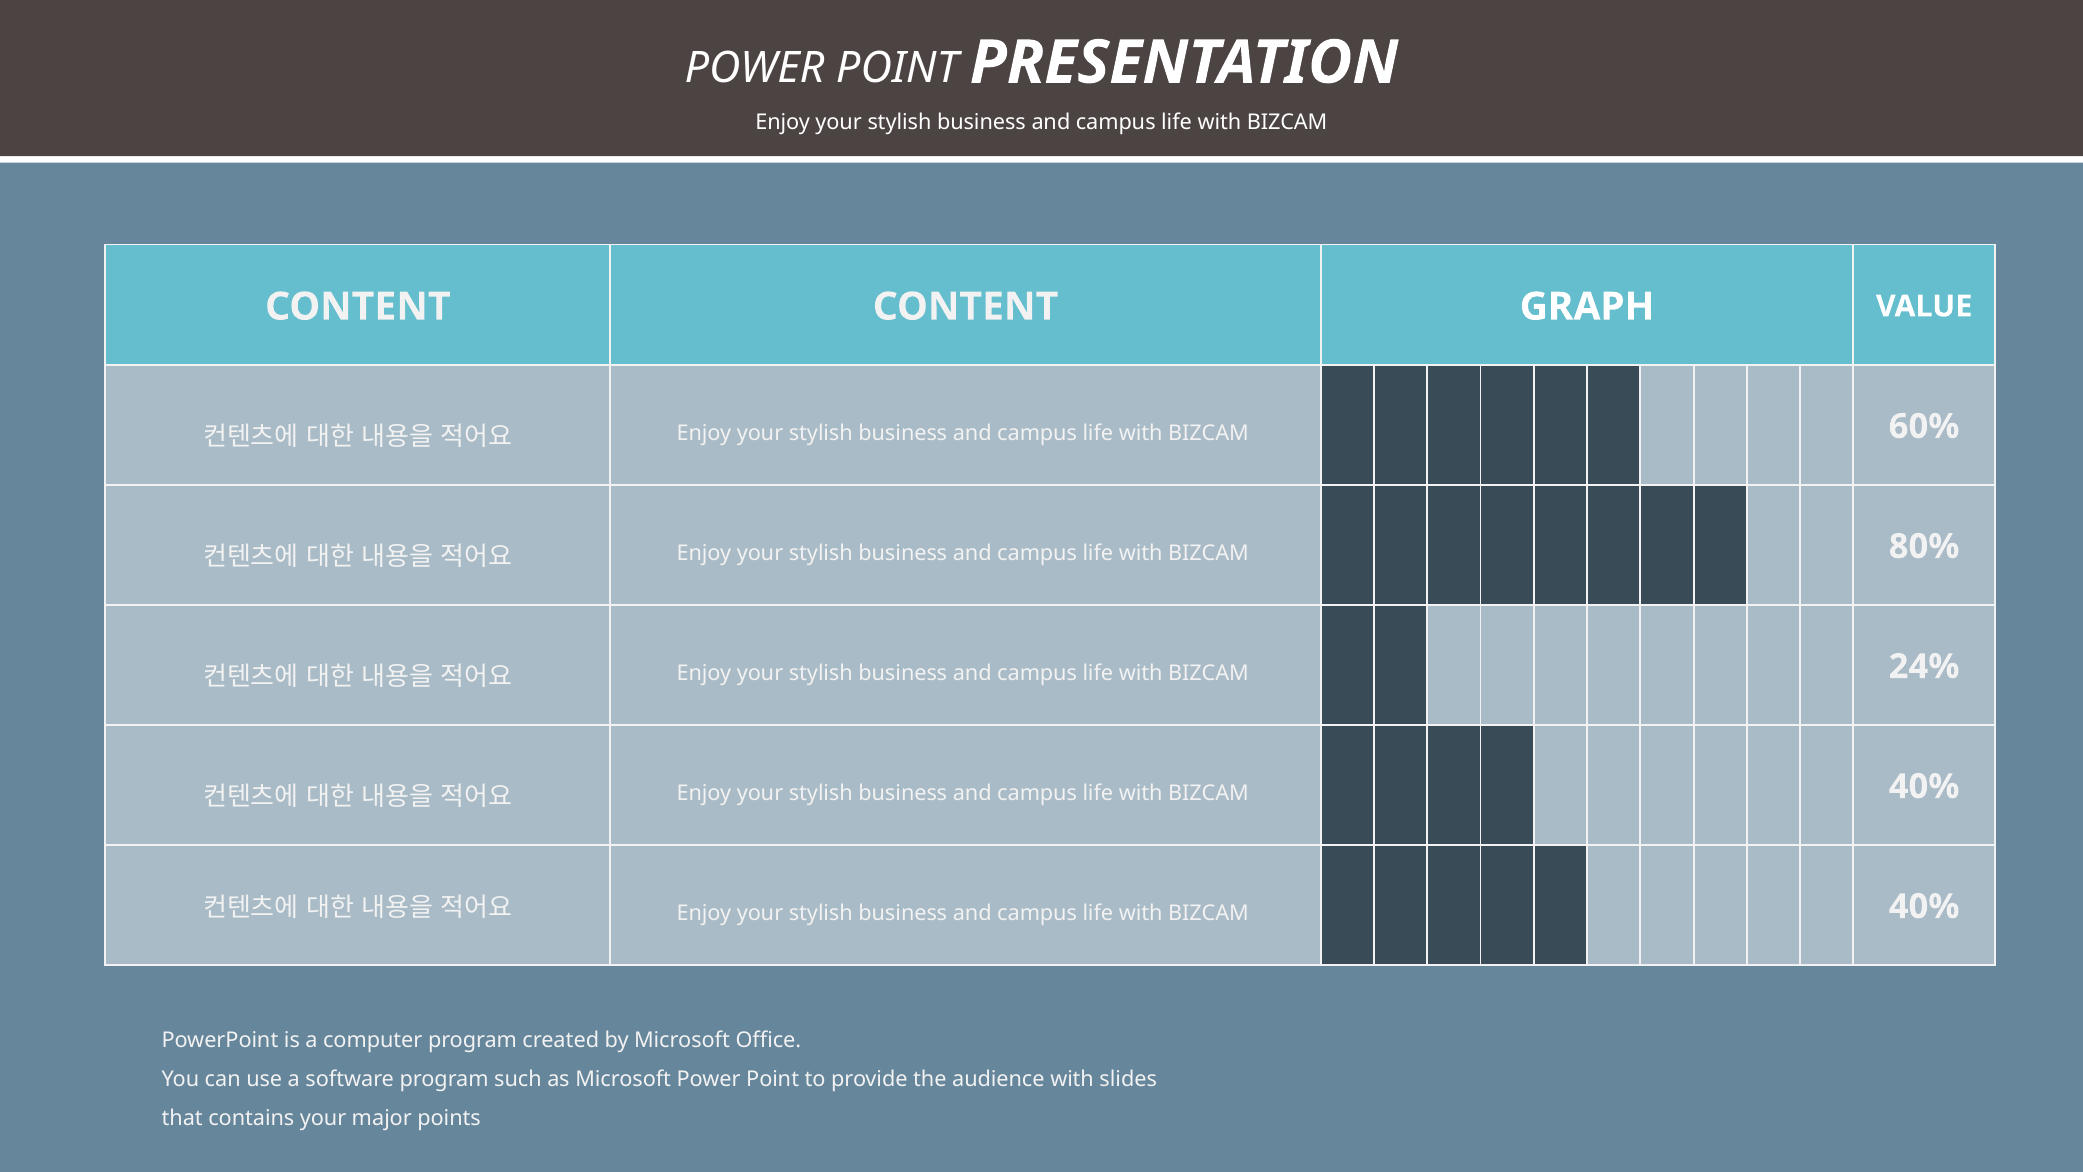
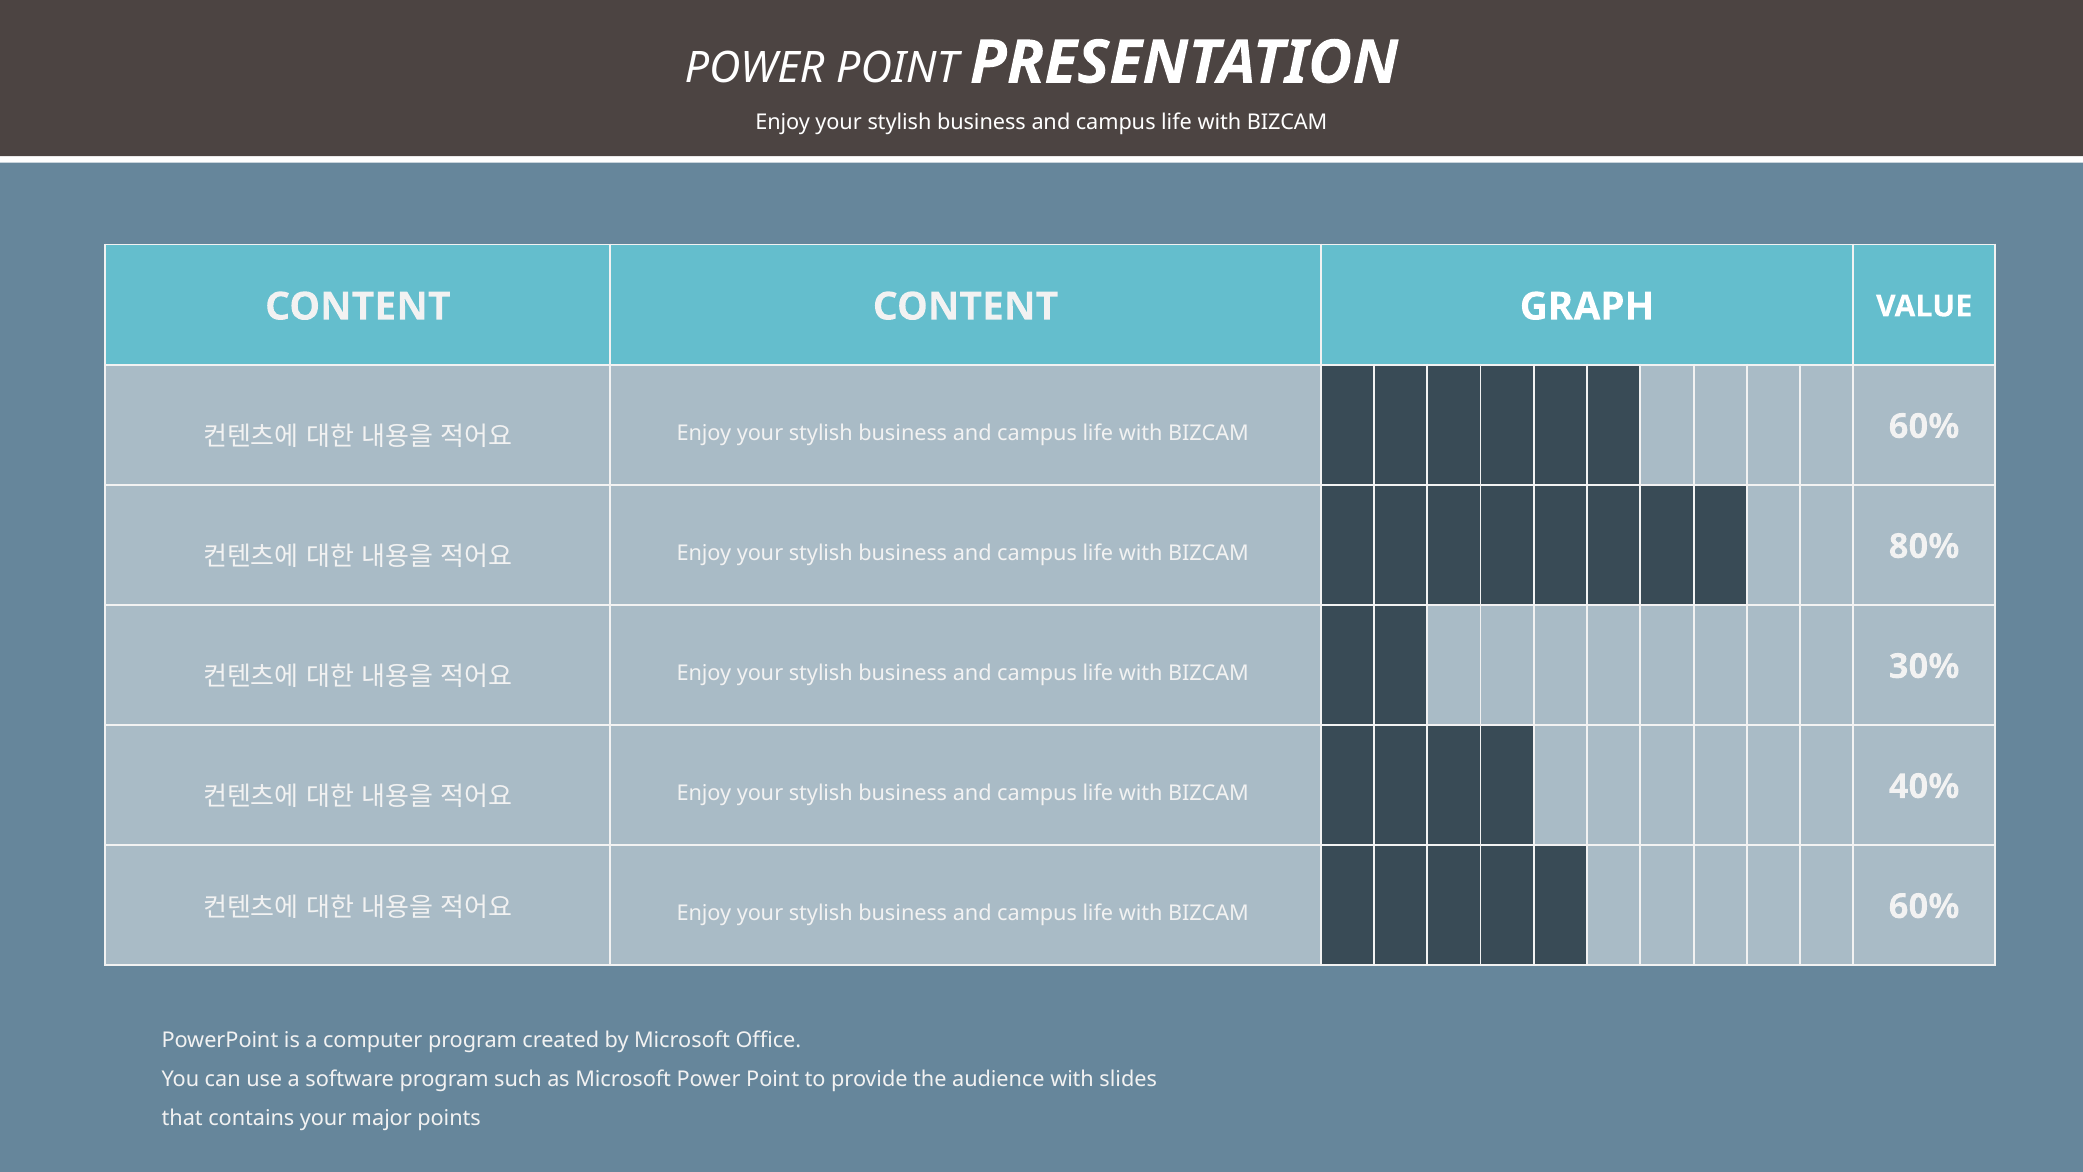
24%: 24% -> 30% (1924, 666)
40%: 40% -> 60% (1924, 906)
